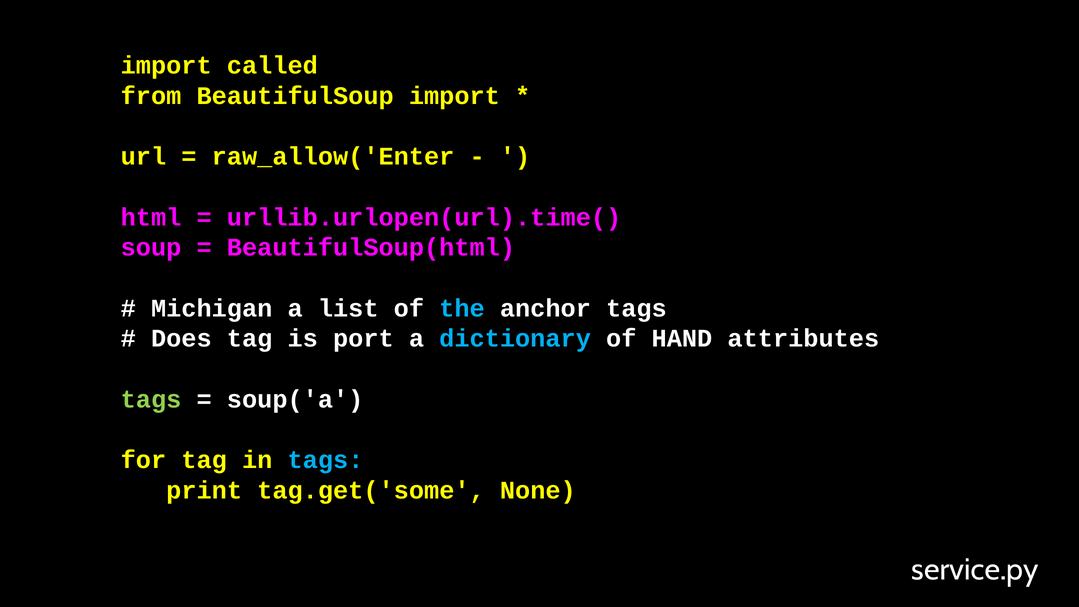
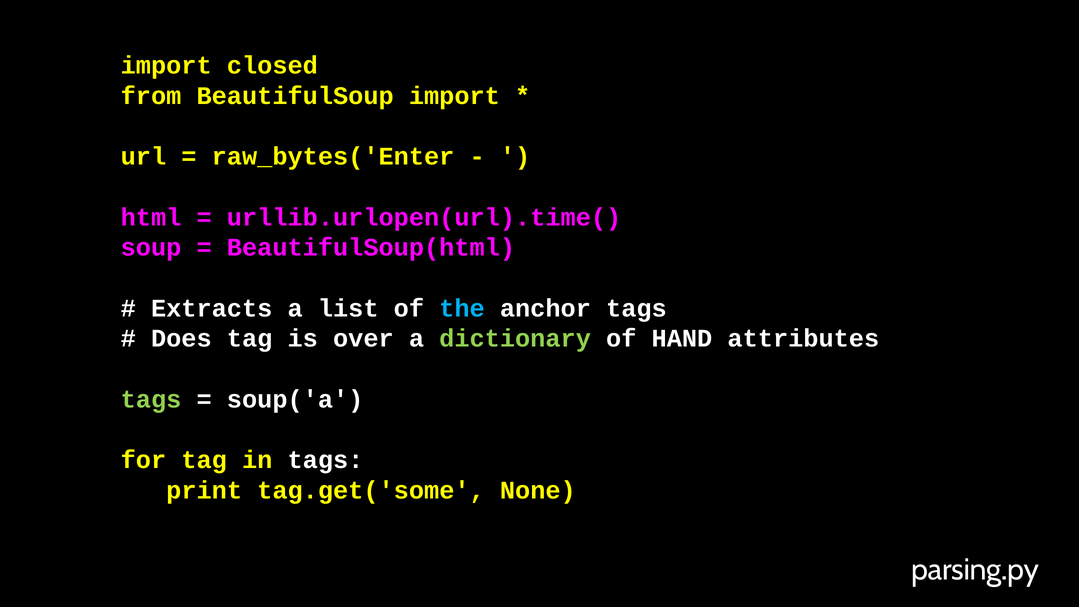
called: called -> closed (272, 65)
raw_allow('Enter: raw_allow('Enter -> raw_bytes('Enter (333, 157)
Michigan: Michigan -> Extracts (212, 308)
port: port -> over (363, 339)
dictionary colour: light blue -> light green (515, 339)
tags colour: light blue -> white (325, 460)
service.py: service.py -> parsing.py (975, 570)
